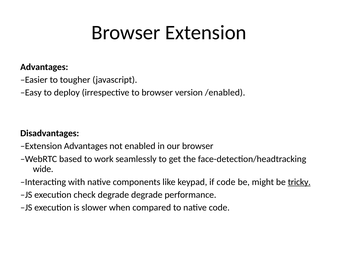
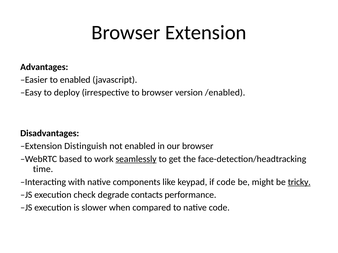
to tougher: tougher -> enabled (75, 80)
Advantages: Advantages -> Distinguish (86, 146)
seamlessly underline: none -> present (136, 159)
wide: wide -> time (43, 169)
degrade degrade: degrade -> contacts (147, 195)
